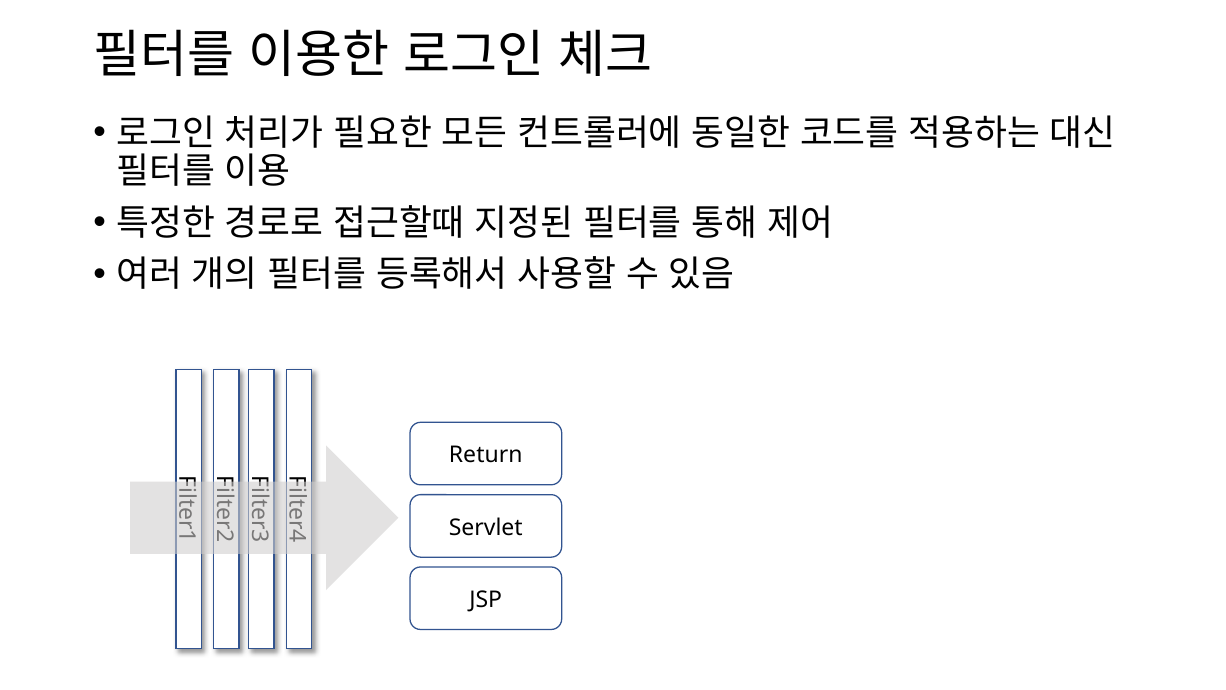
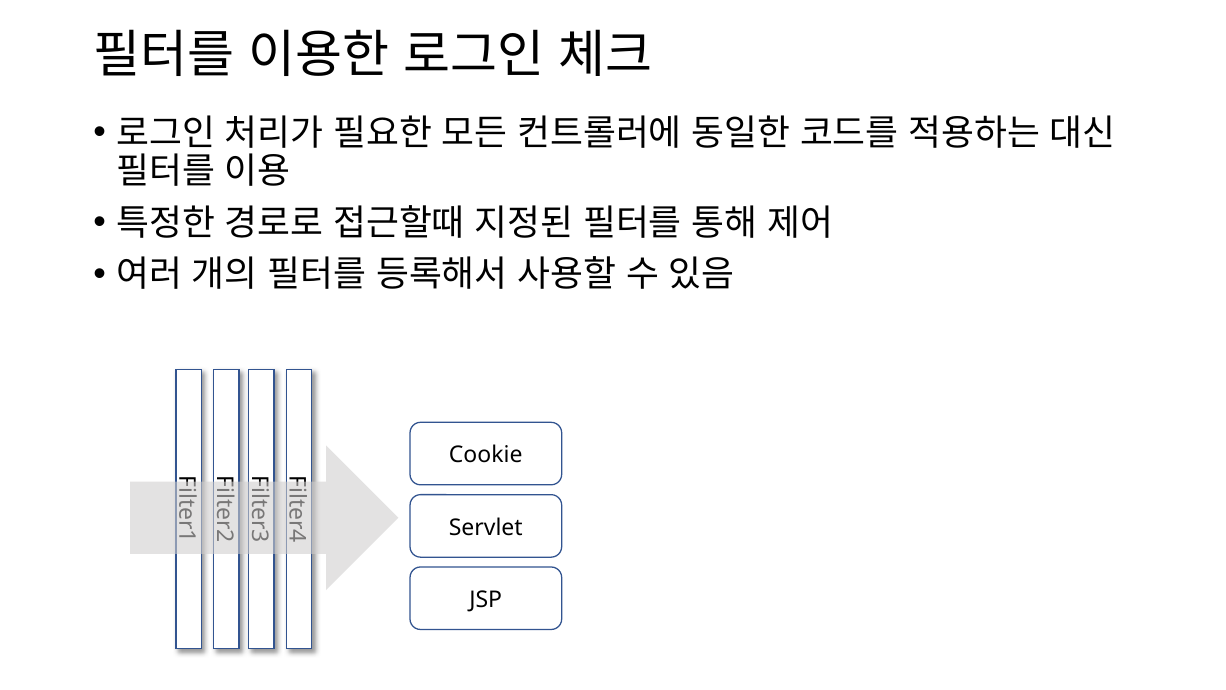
Return: Return -> Cookie (486, 455)
